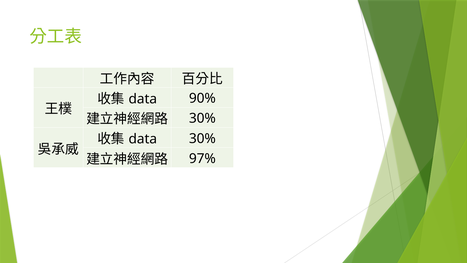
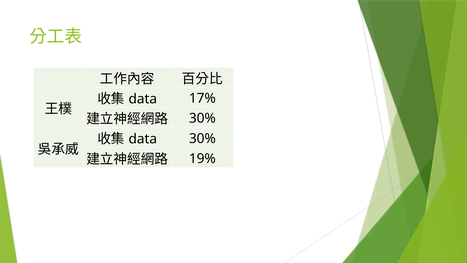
90%: 90% -> 17% (202, 98)
97%: 97% -> 19% (202, 158)
